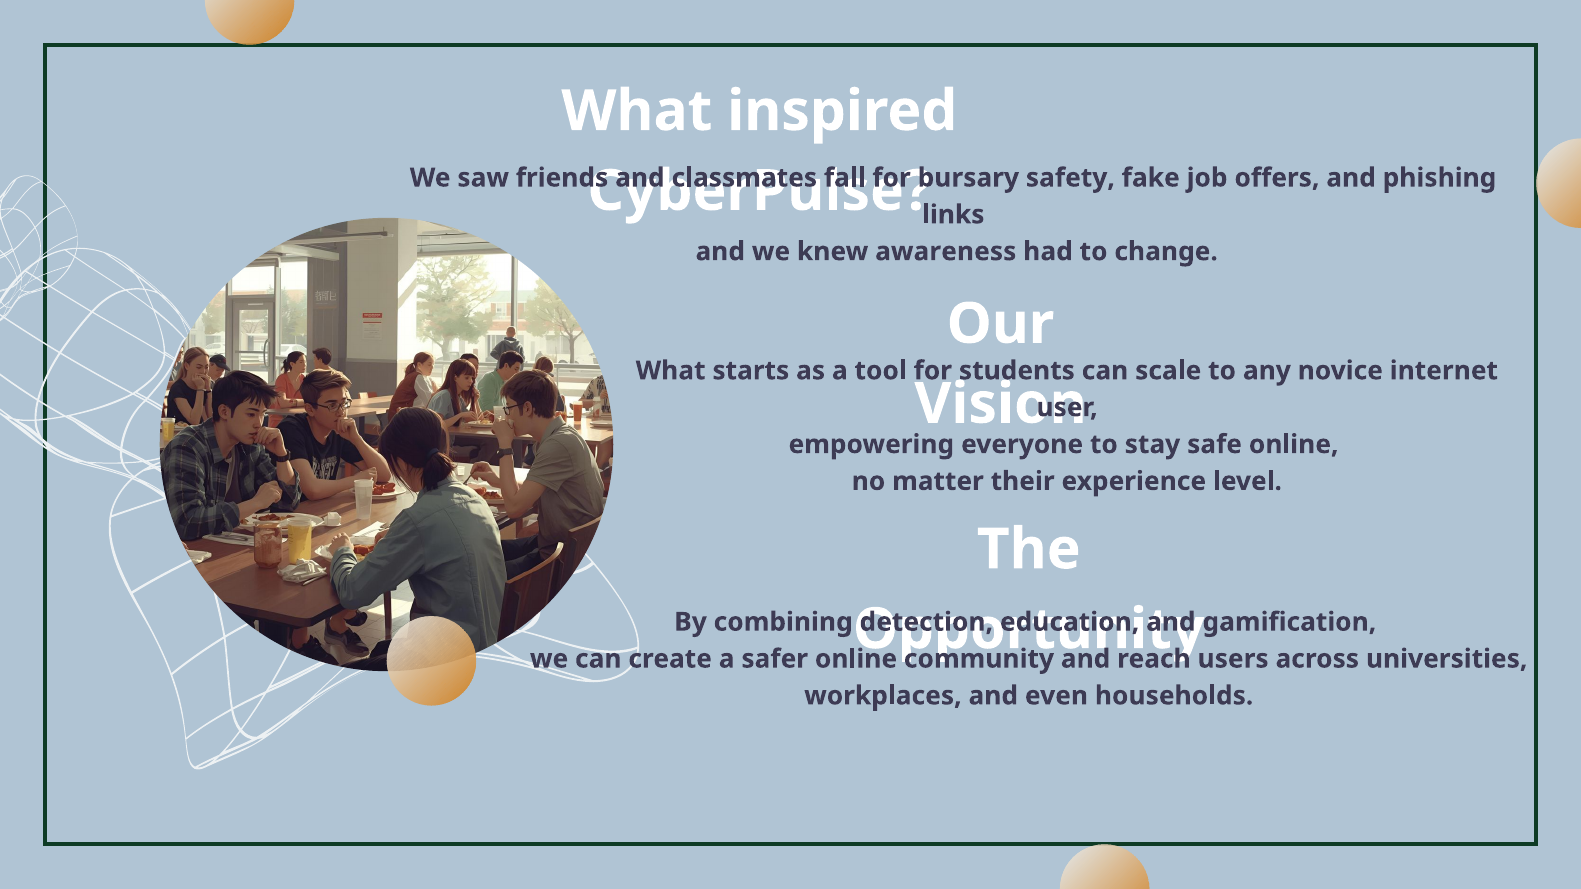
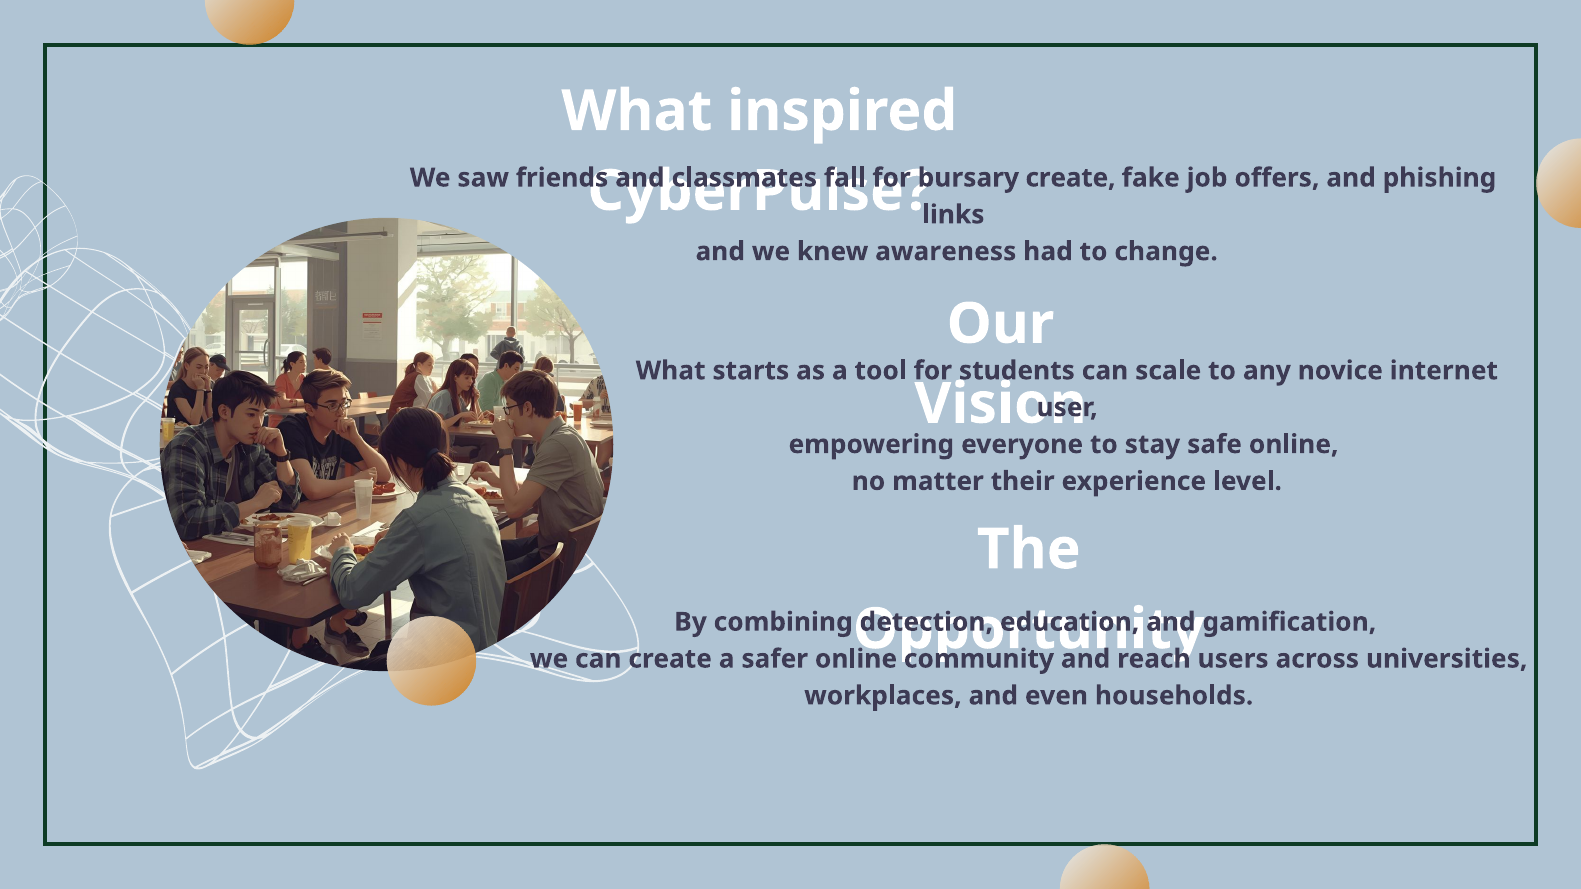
bursary safety: safety -> create (1070, 178)
